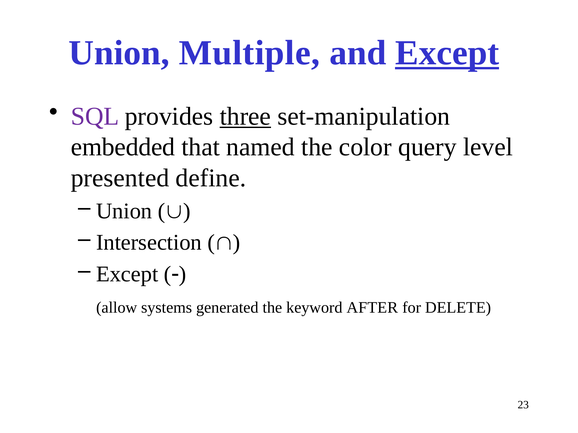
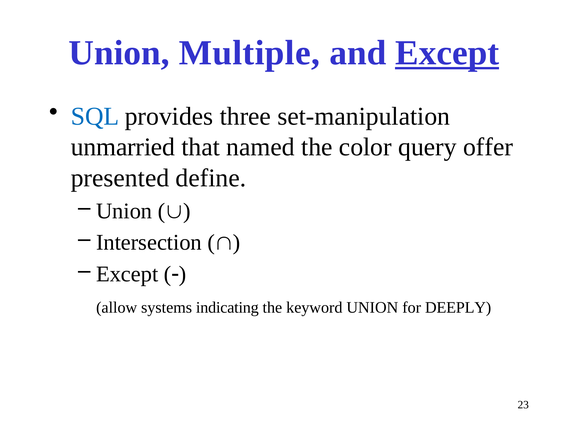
SQL colour: purple -> blue (95, 116)
three underline: present -> none (245, 116)
embedded: embedded -> unmarried (123, 147)
level: level -> offer (488, 147)
generated: generated -> indicating (227, 308)
keyword AFTER: AFTER -> UNION (372, 308)
DELETE: DELETE -> DEEPLY (458, 308)
